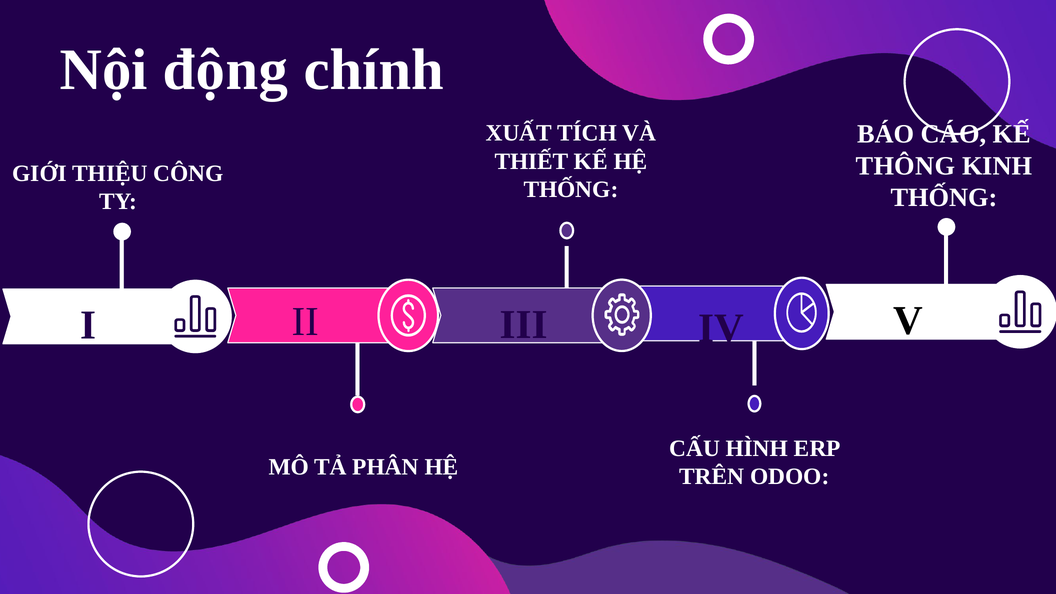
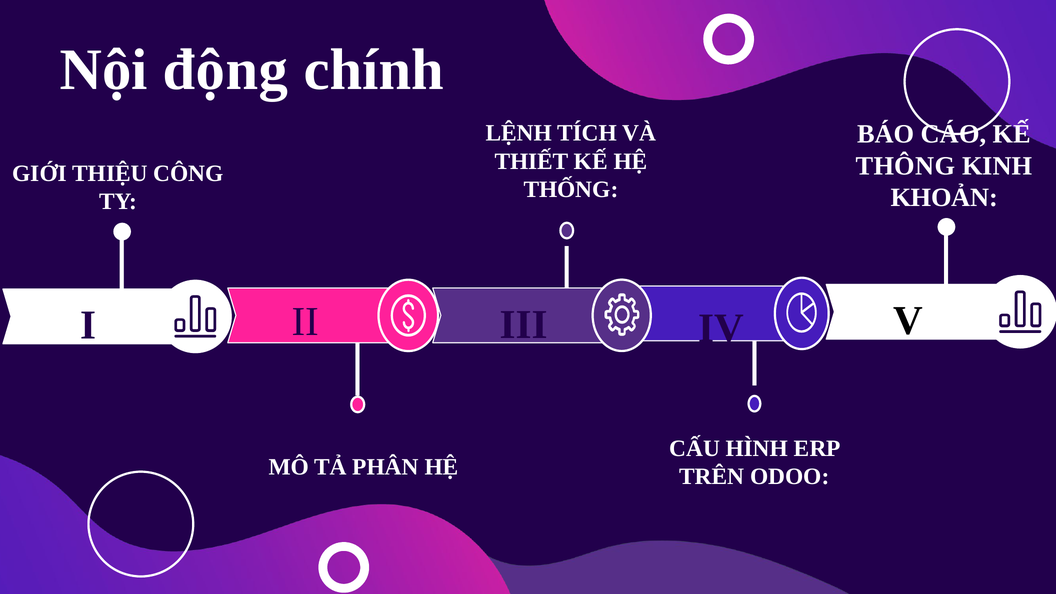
XUẤT: XUẤT -> LỆNH (519, 133)
THỐNG: THỐNG -> KHOẢN (944, 197)
